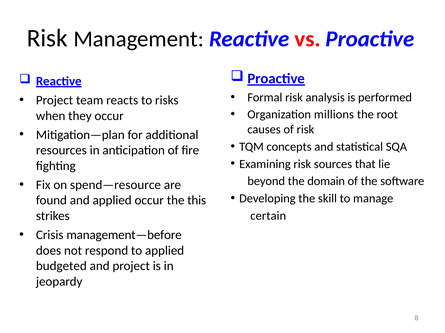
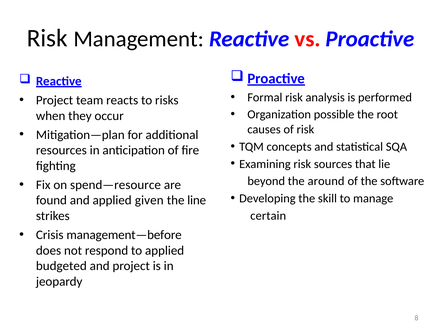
millions: millions -> possible (334, 115)
domain: domain -> around (326, 182)
applied occur: occur -> given (149, 201)
this: this -> line (197, 201)
